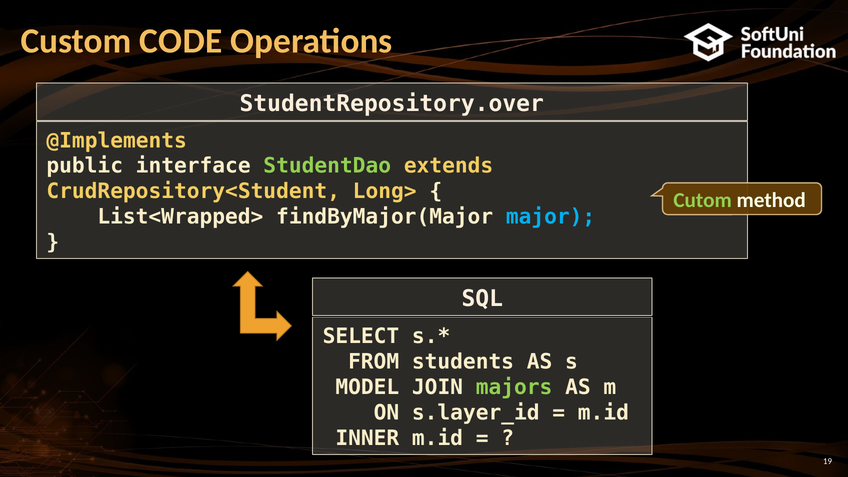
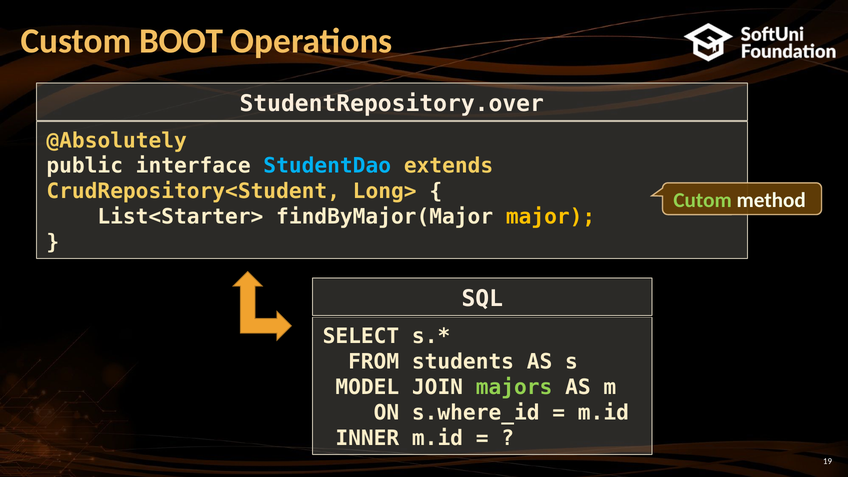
CODE: CODE -> BOOT (181, 41)
@Implements: @Implements -> @Absolutely (117, 141)
StudentDao colour: light green -> light blue (327, 166)
List<Wrapped>: List<Wrapped> -> List<Starter> (180, 217)
major colour: light blue -> yellow (551, 217)
s.layer_id: s.layer_id -> s.where_id (476, 413)
